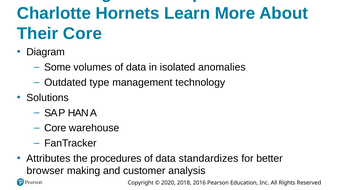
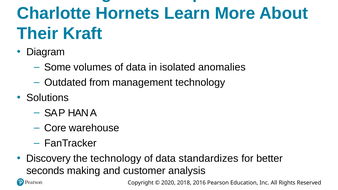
Their Core: Core -> Kraft (83, 34)
type: type -> from (100, 83)
Attributes: Attributes -> Discovery (48, 159)
the procedures: procedures -> technology (116, 159)
browser: browser -> seconds (45, 171)
